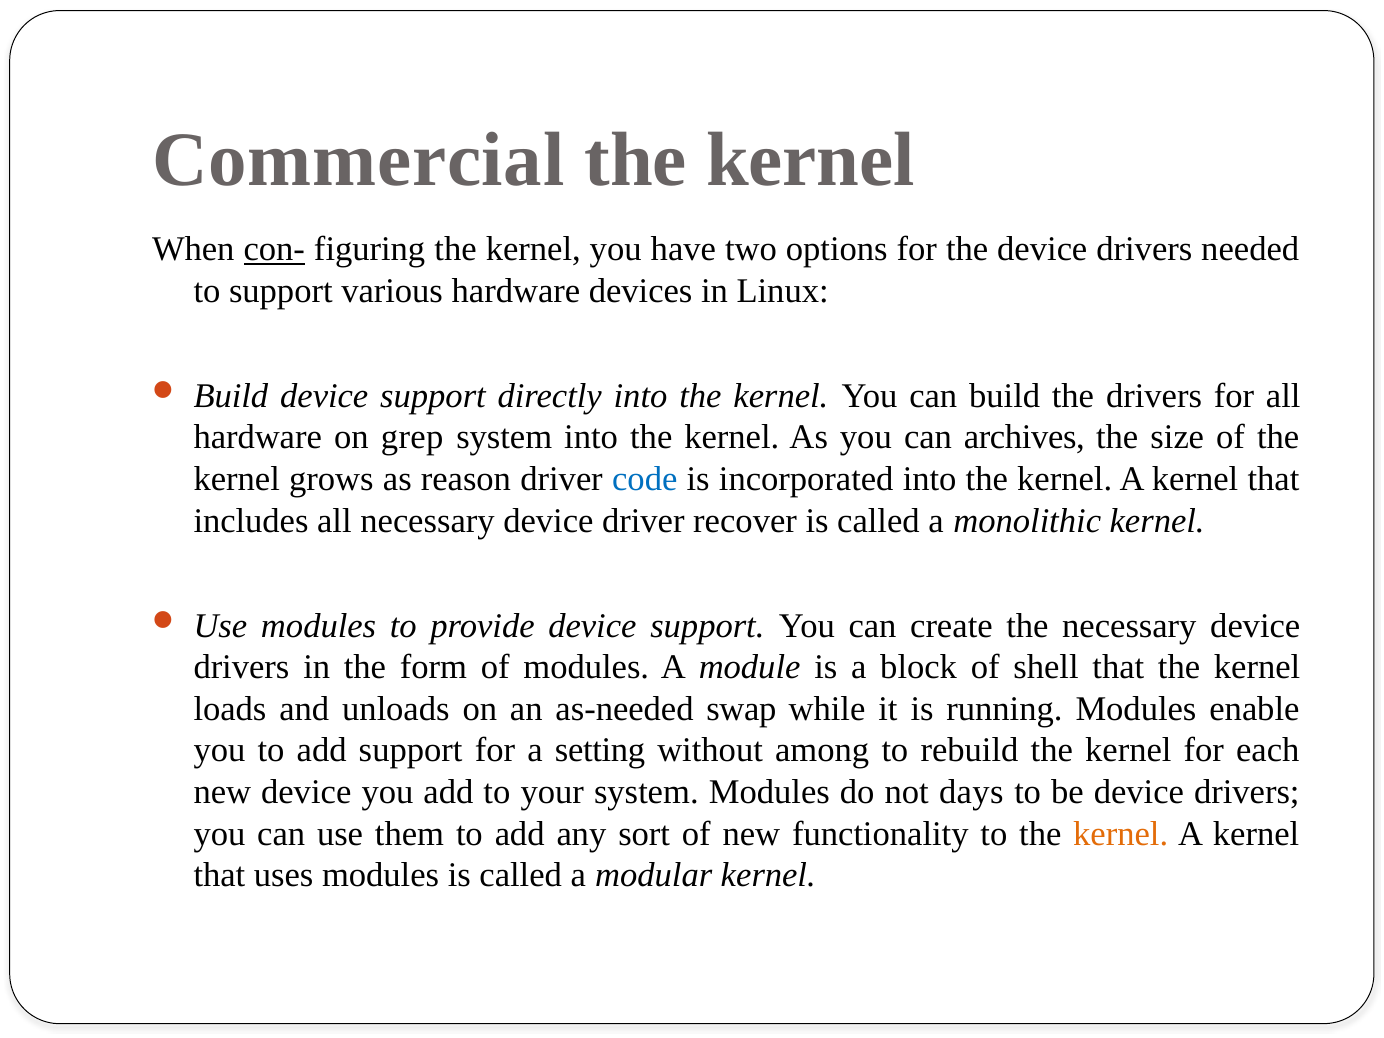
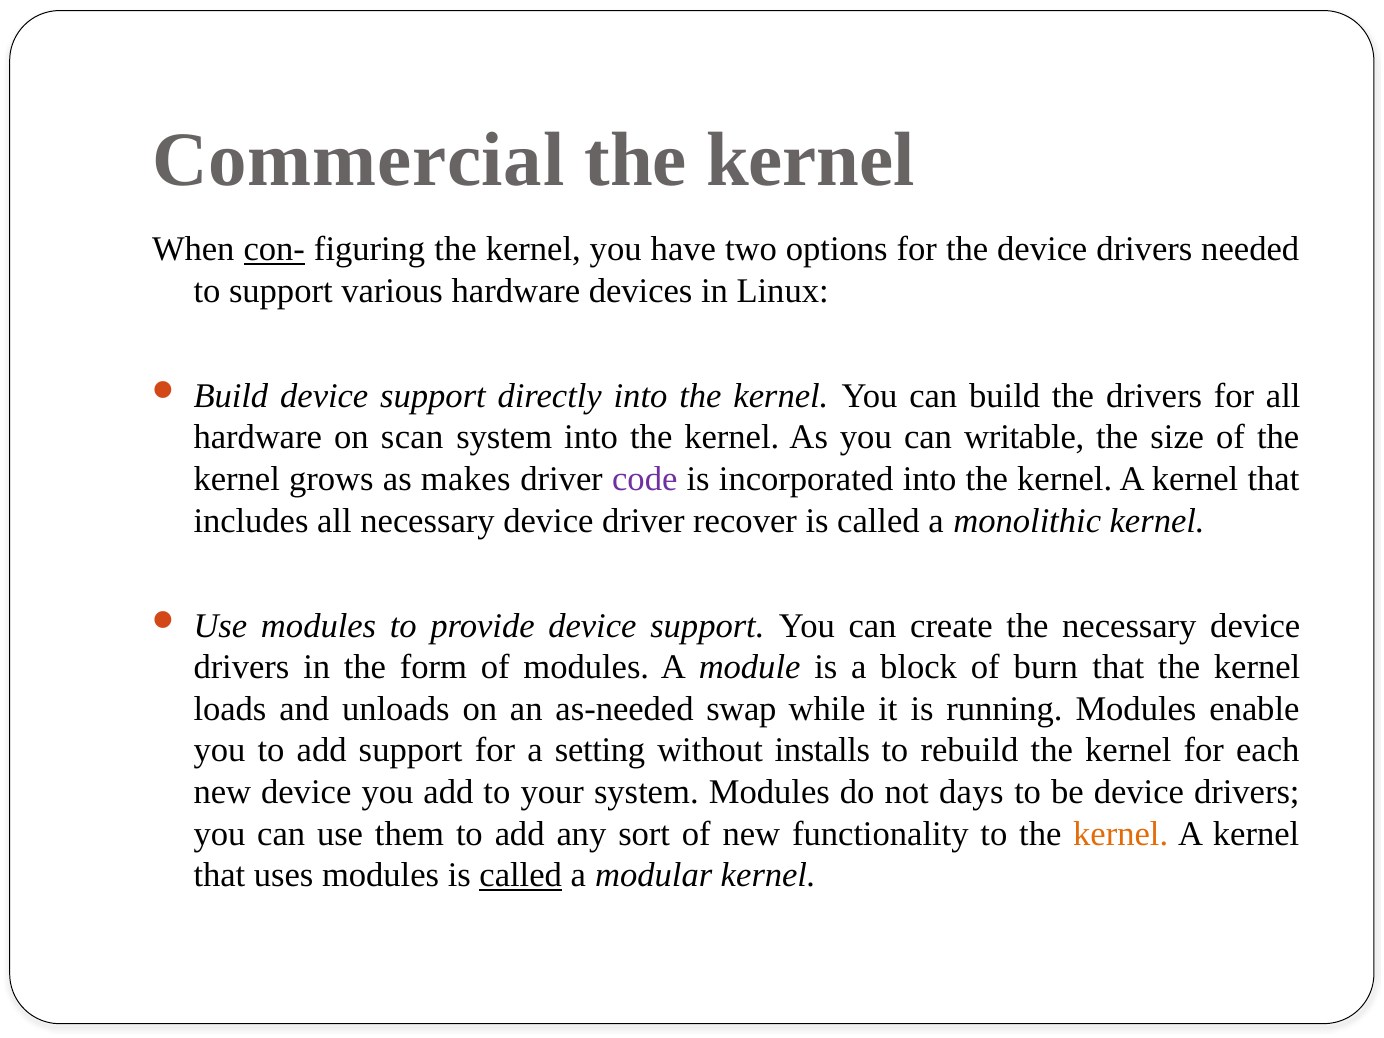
grep: grep -> scan (412, 438)
archives: archives -> writable (1024, 438)
reason: reason -> makes (466, 479)
code colour: blue -> purple (645, 479)
shell: shell -> burn (1046, 668)
among: among -> installs (822, 751)
called underline: none -> present (521, 875)
